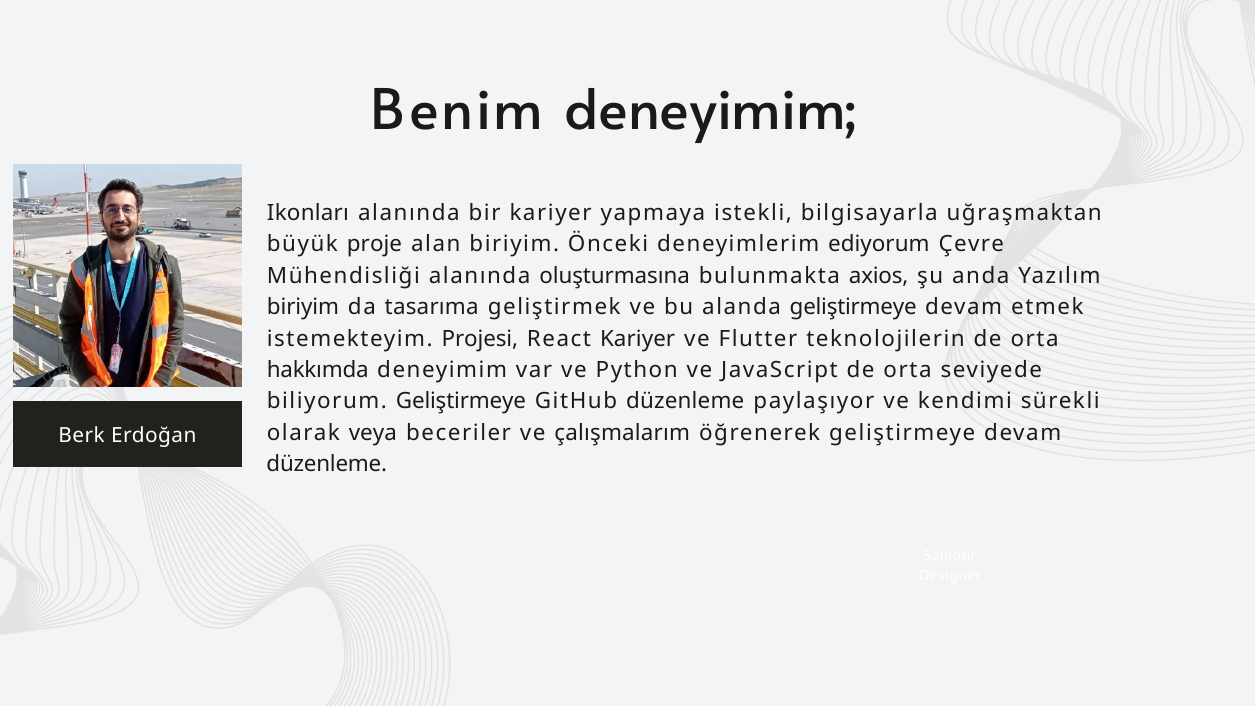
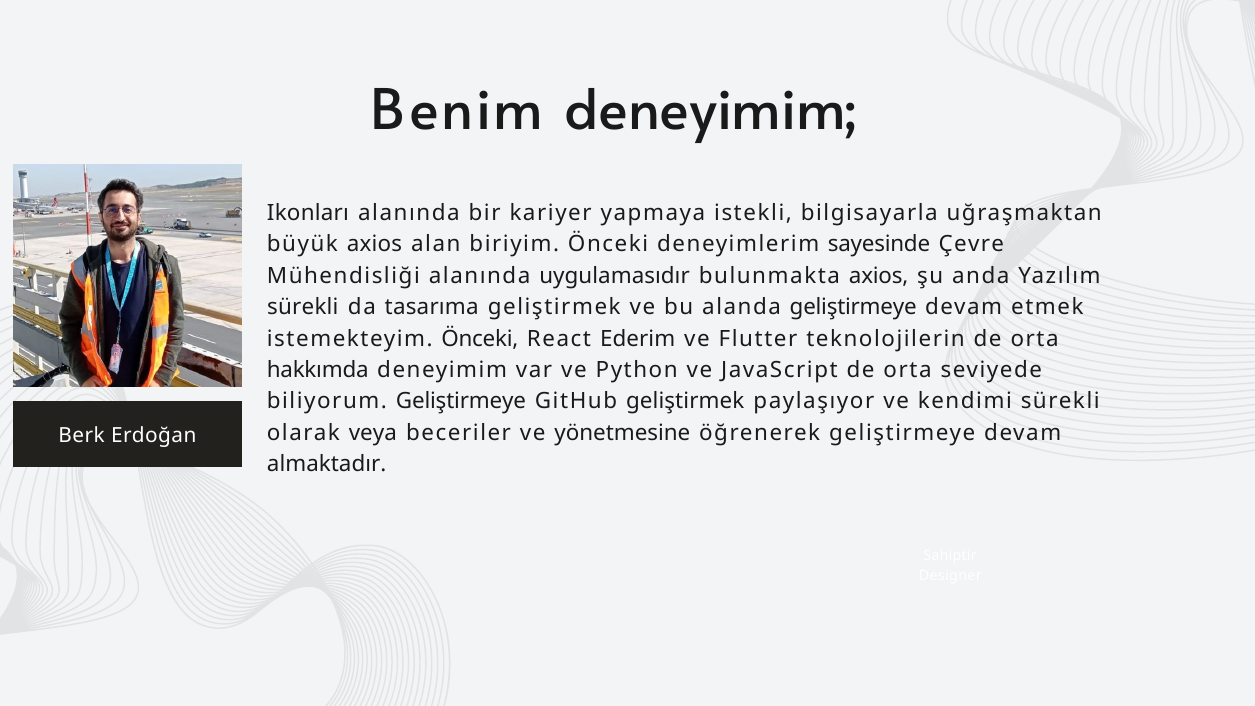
büyük proje: proje -> axios (374, 244)
ediyorum: ediyorum -> sayesinde (879, 244)
oluşturmasına: oluşturmasına -> uygulamasıdır (615, 276)
biriyim: biriyim -> sürekli (303, 307)
istemekteyim Projesi: Projesi -> Önceki (480, 339)
React Kariyer: Kariyer -> Ederim (638, 339)
GitHub düzenleme: düzenleme -> geliştirmek (685, 401)
çalışmalarım: çalışmalarım -> yönetmesine (622, 433)
düzenleme: düzenleme -> almaktadır (327, 464)
